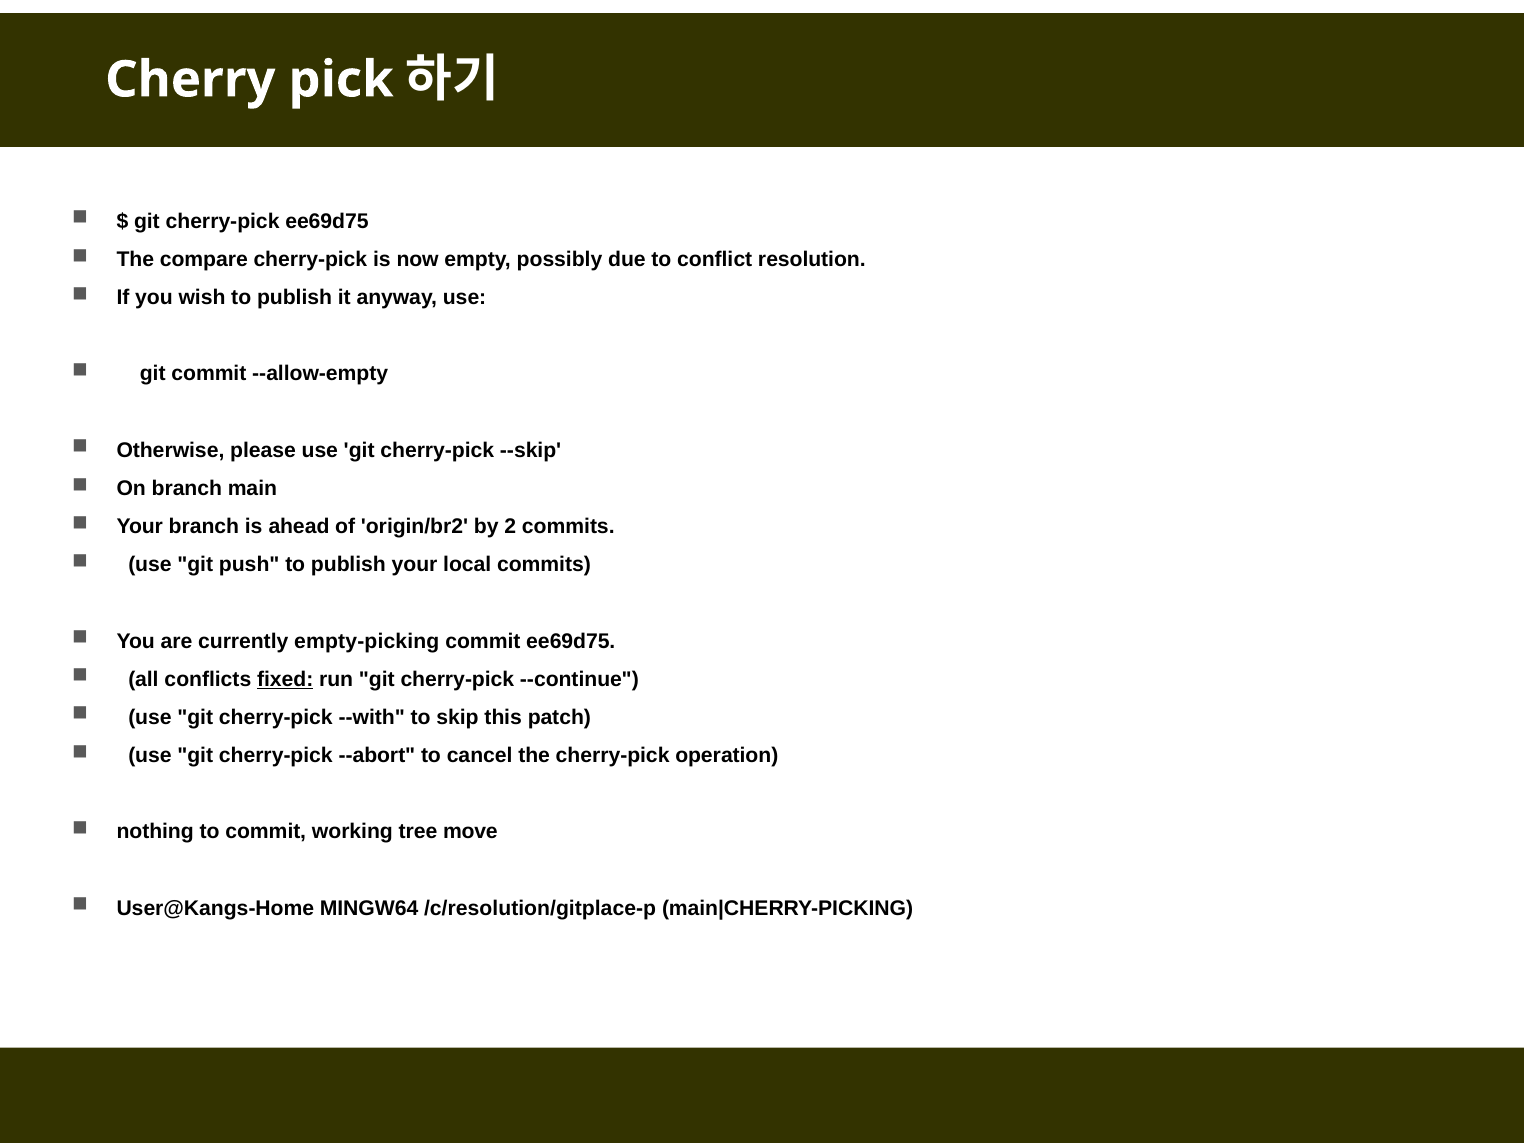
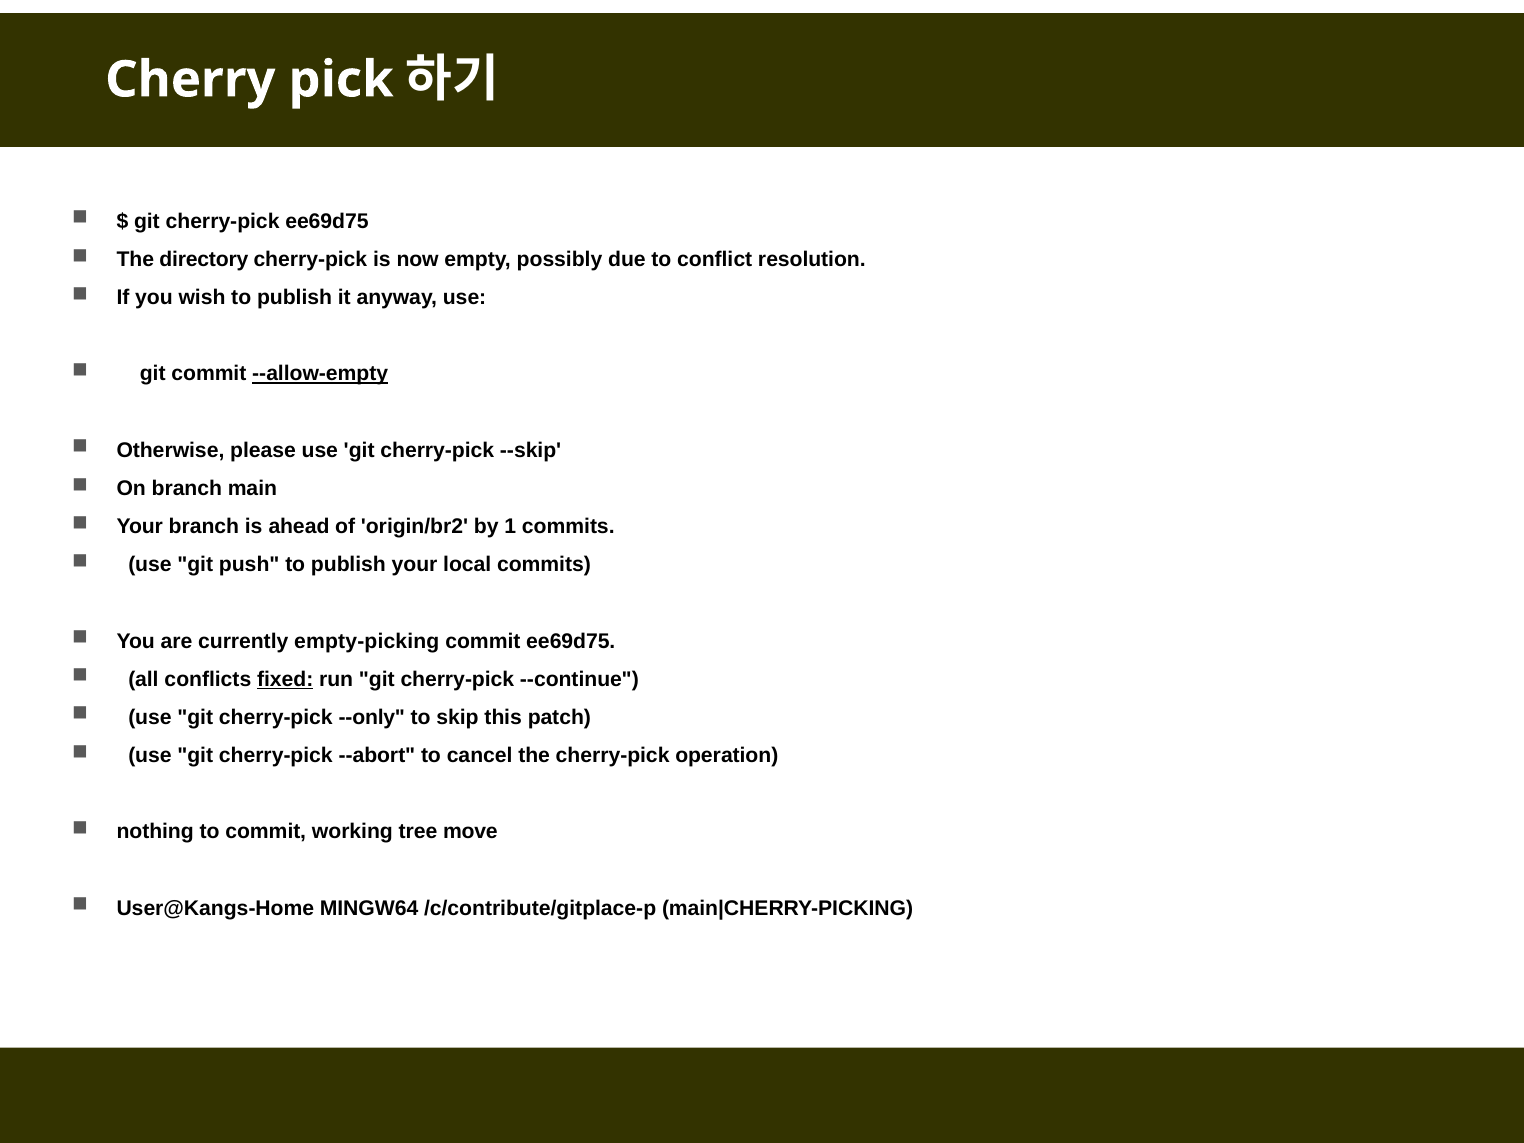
compare: compare -> directory (204, 259)
--allow-empty underline: none -> present (320, 374)
2: 2 -> 1 (510, 527)
--with: --with -> --only (372, 717)
/c/resolution/gitplace-p: /c/resolution/gitplace-p -> /c/contribute/gitplace-p (540, 908)
